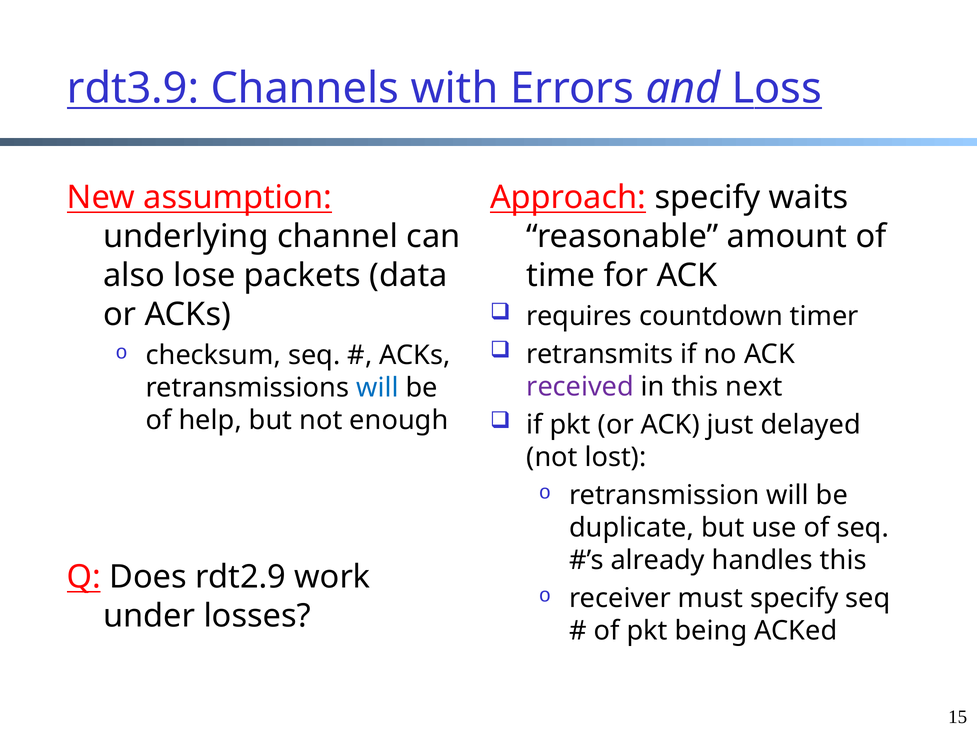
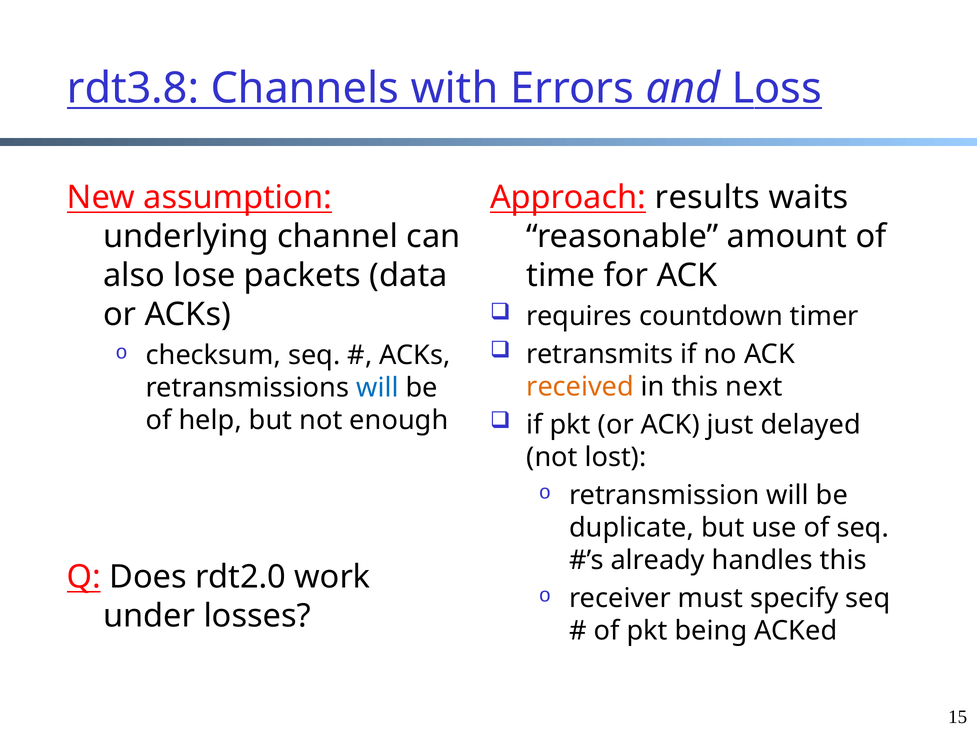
rdt3.9: rdt3.9 -> rdt3.8 (133, 88)
Approach specify: specify -> results (707, 198)
received colour: purple -> orange (580, 387)
rdt2.9: rdt2.9 -> rdt2.0 (240, 578)
